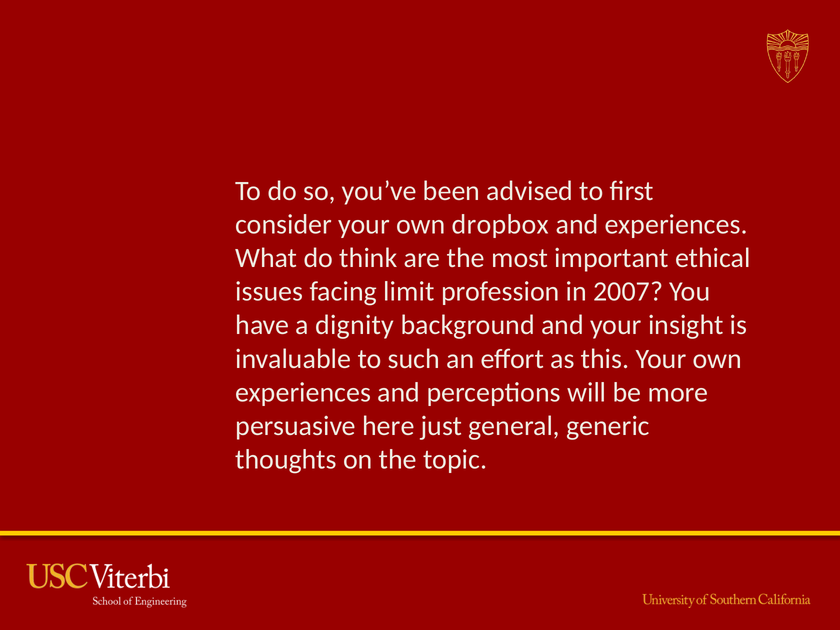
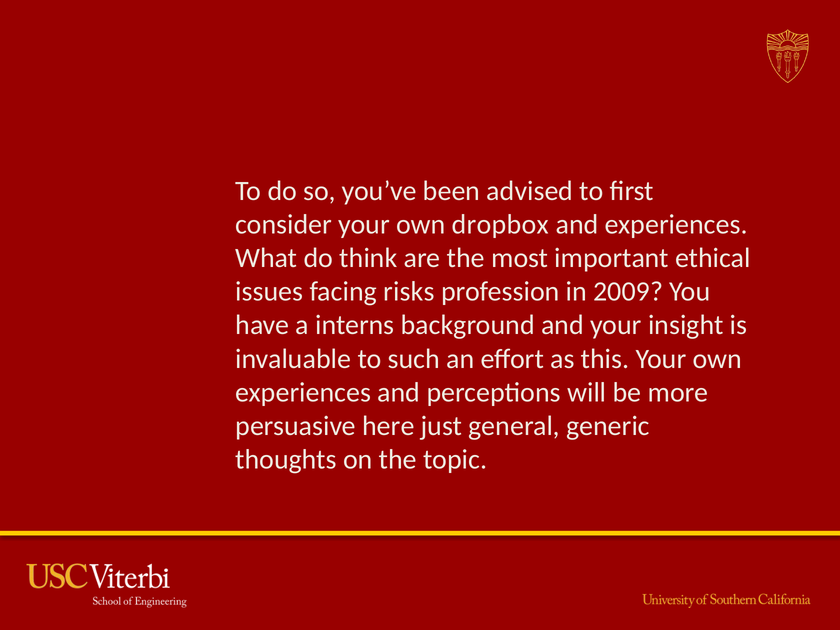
limit: limit -> risks (409, 292)
2007: 2007 -> 2009 (628, 292)
dignity: dignity -> interns (355, 325)
